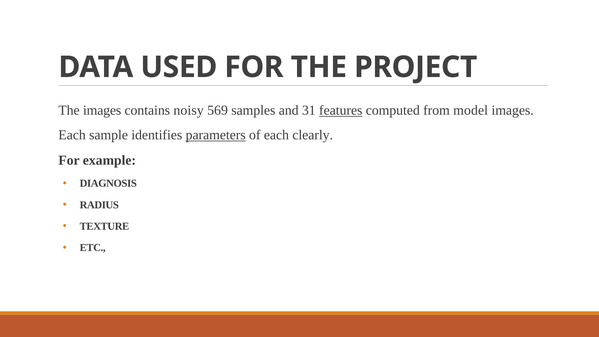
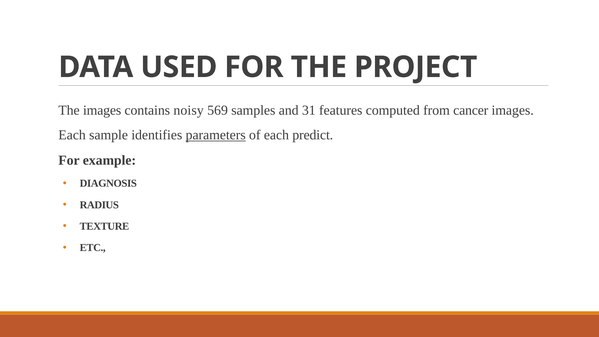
features underline: present -> none (341, 110)
model: model -> cancer (471, 110)
clearly: clearly -> predict (313, 135)
